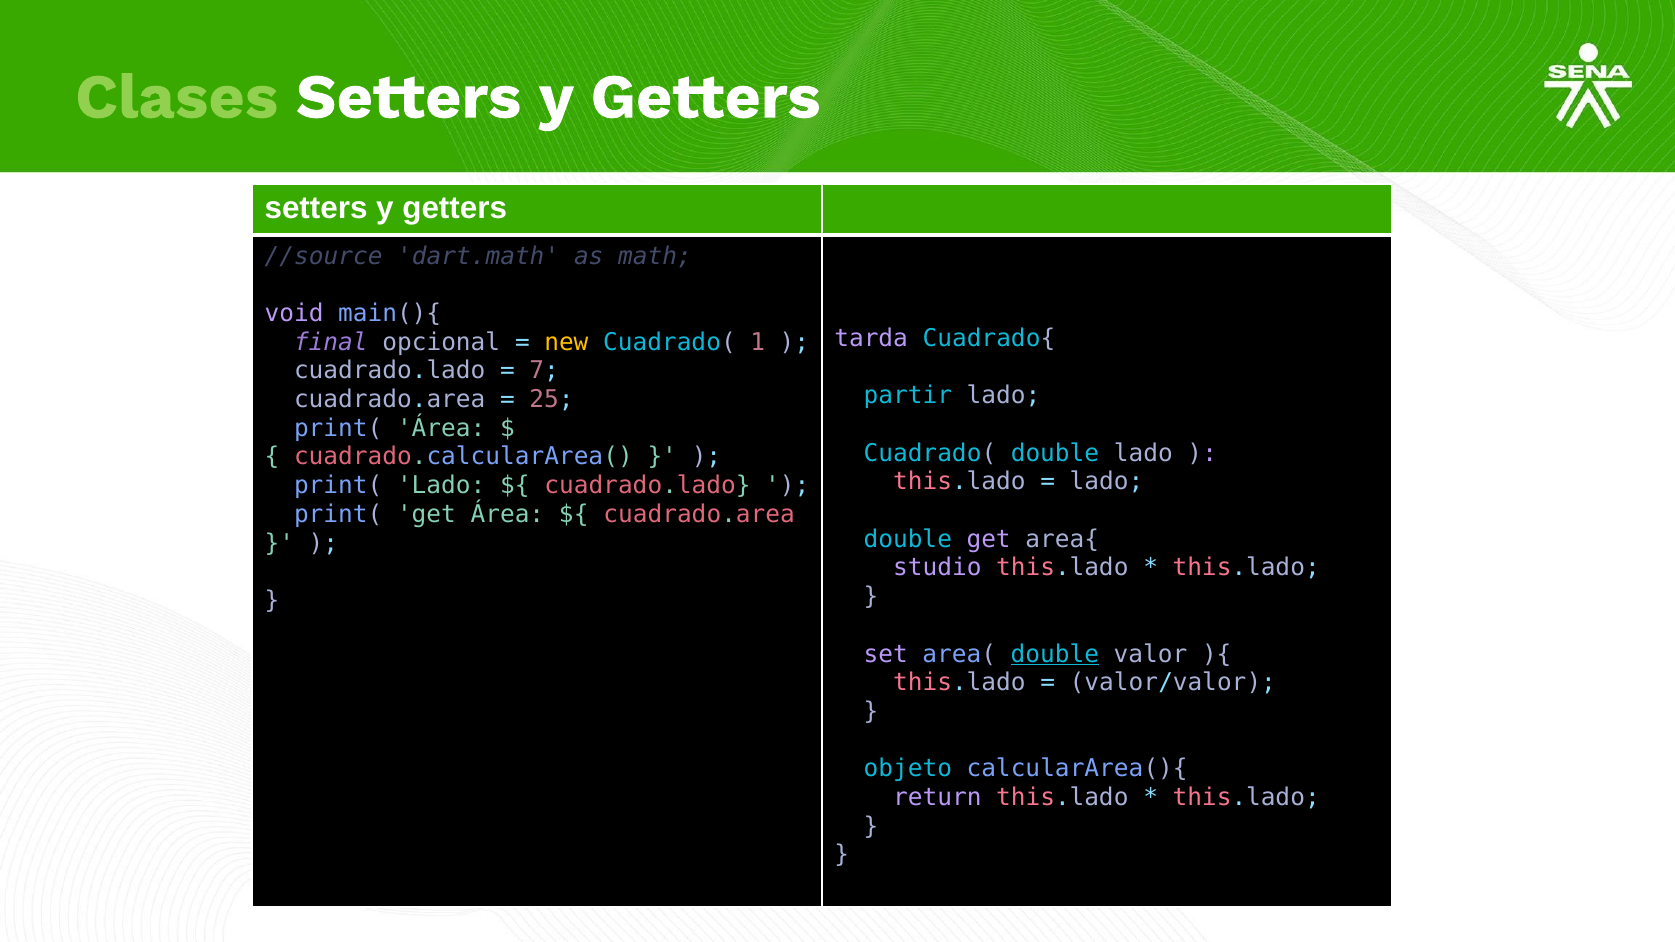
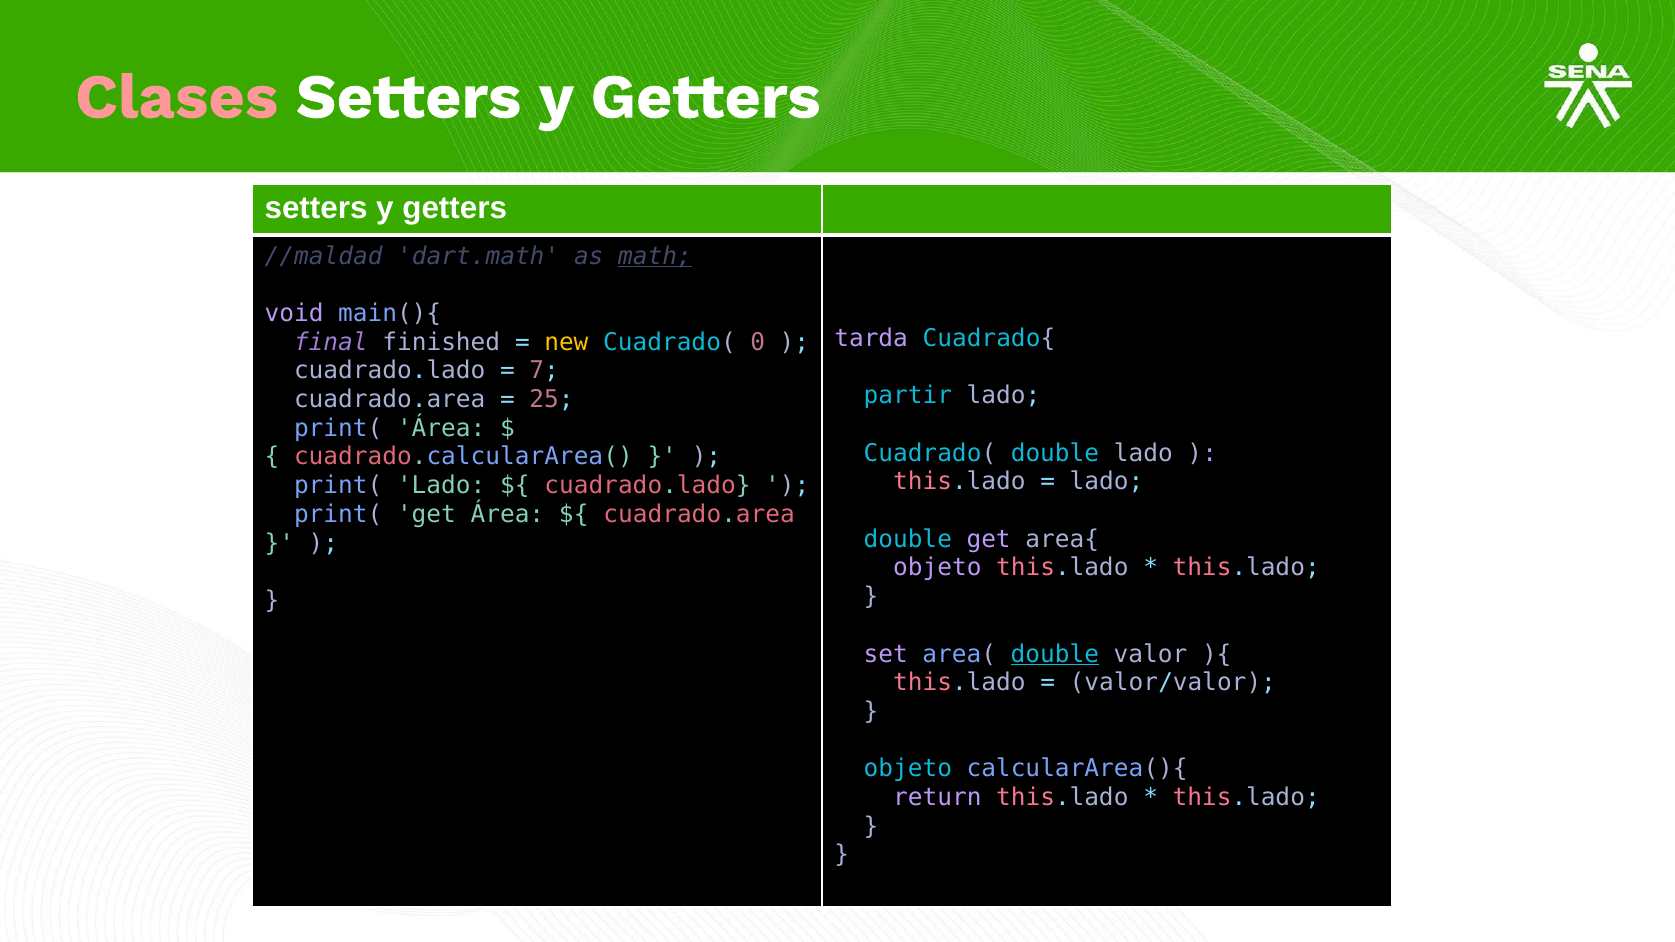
Clases colour: light green -> pink (177, 97)
//source: //source -> //maldad (324, 256)
math underline: none -> present (655, 256)
opcional: opcional -> finished (441, 342)
1: 1 -> 0 (758, 342)
studio: studio -> objeto (937, 568)
